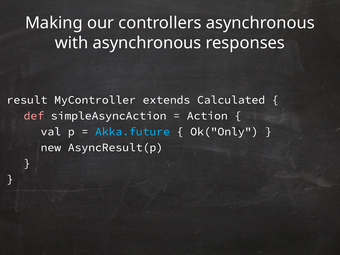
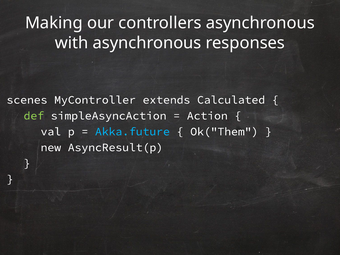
result: result -> scenes (27, 100)
def colour: pink -> light green (34, 116)
Ok("Only: Ok("Only -> Ok("Them (224, 132)
